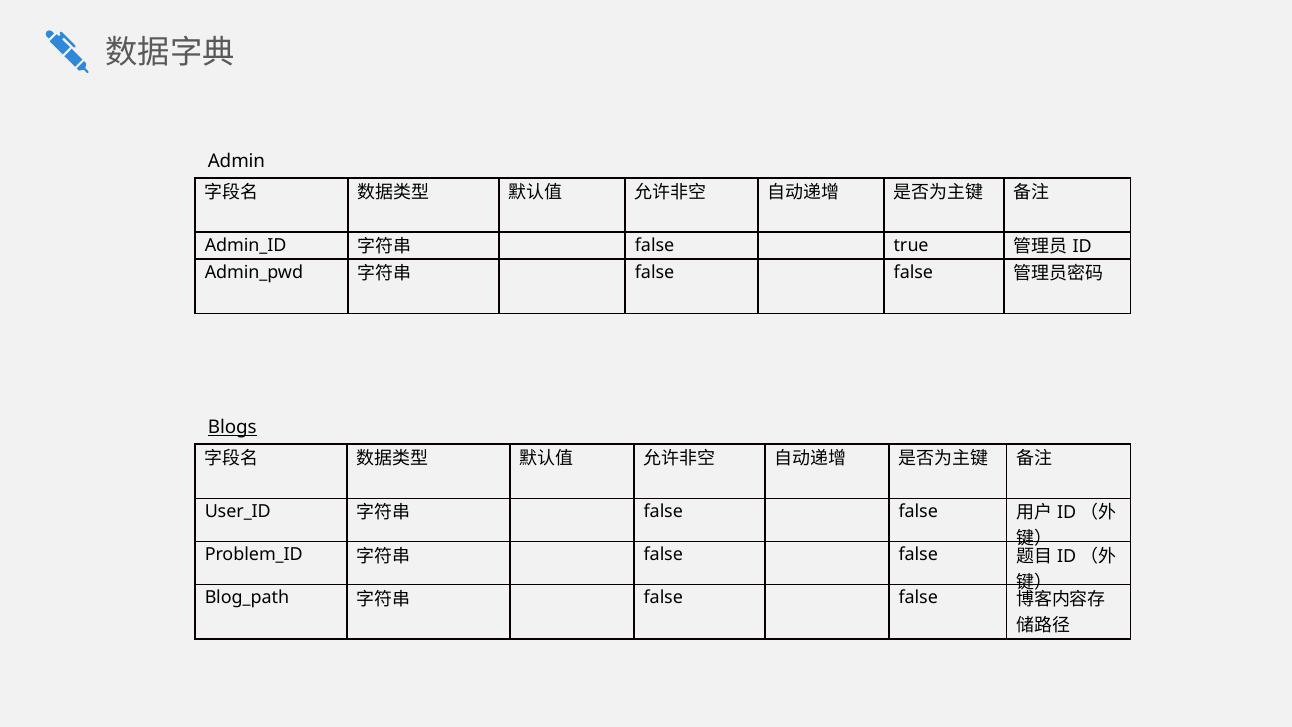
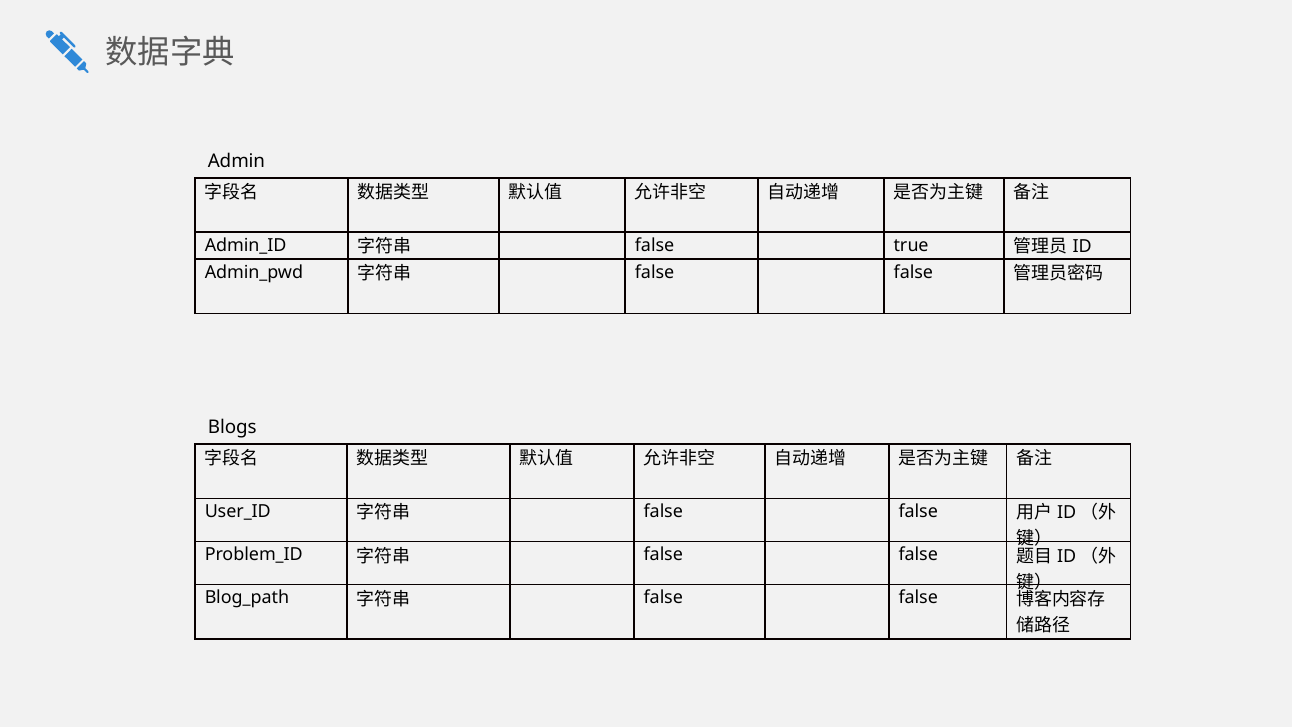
Blogs underline: present -> none (232, 427)
